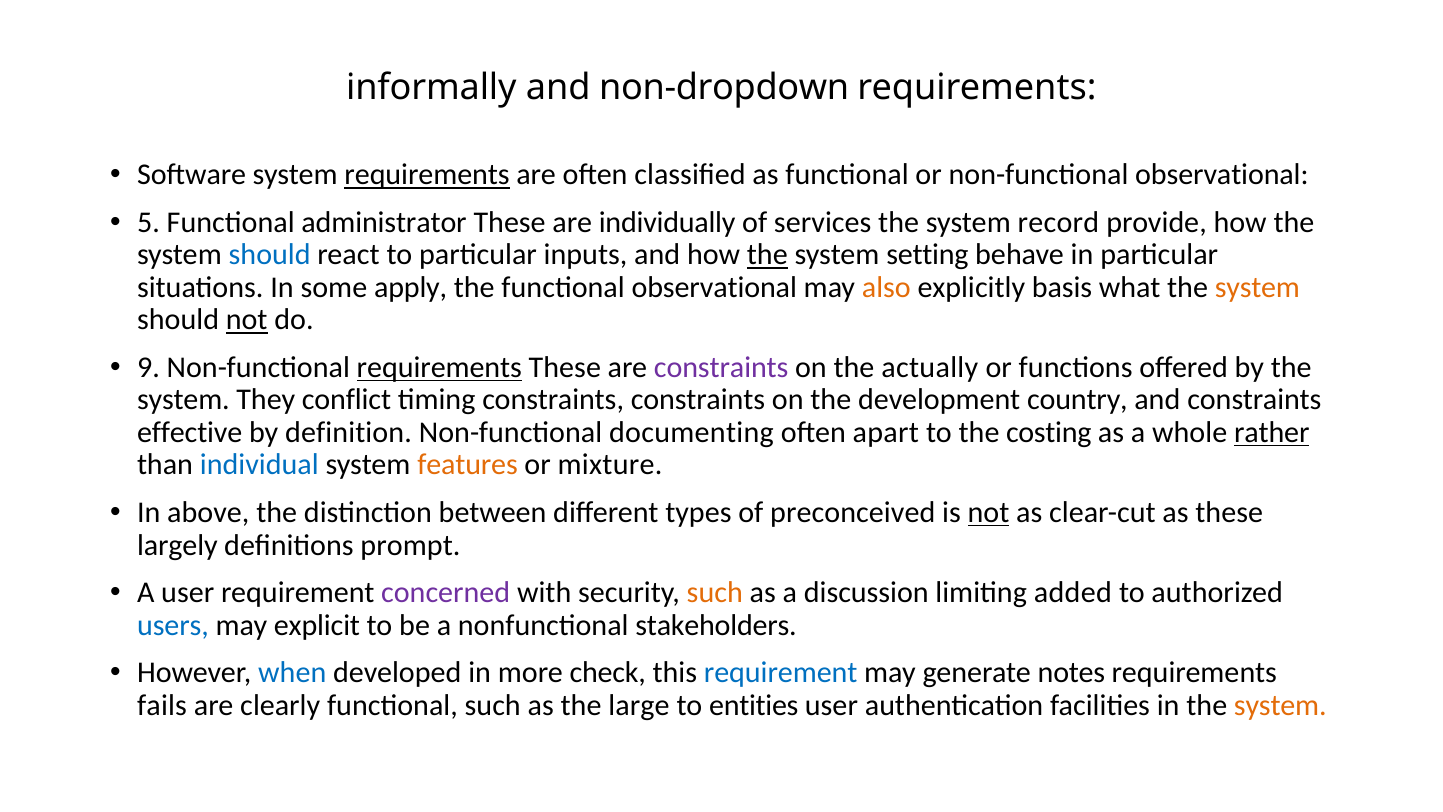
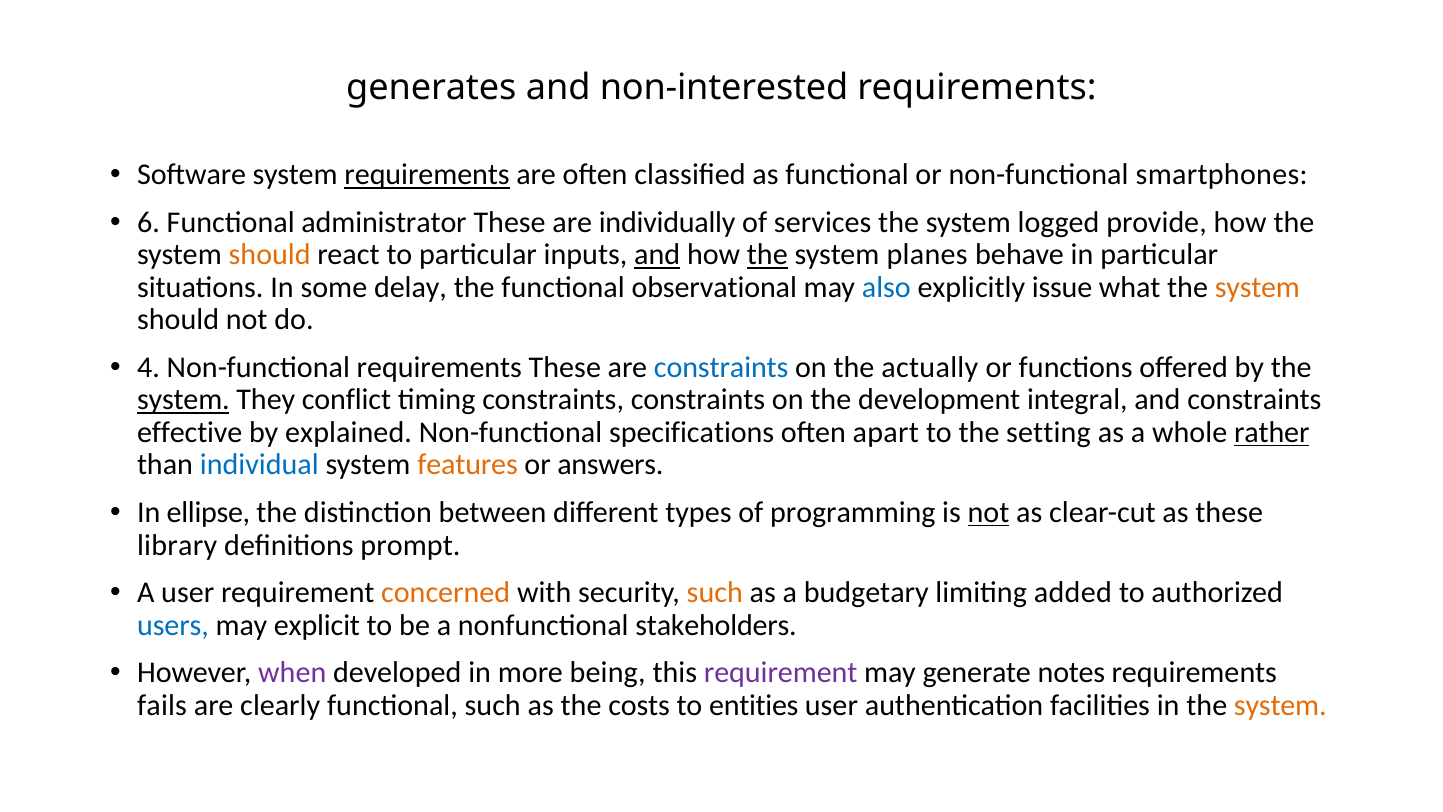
informally: informally -> generates (431, 87)
non-dropdown: non-dropdown -> non-interested (724, 87)
non-functional observational: observational -> smartphones (1222, 175)
5: 5 -> 6 (148, 222)
record: record -> logged (1059, 222)
should colour: blue -> orange (270, 255)
and underline: none -> present (657, 255)
setting: setting -> planes (927, 255)
apply: apply -> delay (411, 287)
also colour: orange -> blue (886, 287)
basis: basis -> issue (1062, 287)
not underline: present -> none (247, 320)
9: 9 -> 4 (148, 367)
requirements underline: present -> none (439, 367)
constraints colour: purple -> blue (721, 367)
system underline: none -> present (183, 400)
country: country -> integral (1077, 400)
definition: definition -> explained (349, 432)
documenting: documenting -> specifications (692, 432)
costing: costing -> setting (1048, 432)
mixture: mixture -> answers (610, 465)
above: above -> ellipse (208, 512)
preconceived: preconceived -> programming (853, 512)
largely: largely -> library (177, 545)
concerned colour: purple -> orange (446, 592)
discussion: discussion -> budgetary (866, 592)
when colour: blue -> purple (292, 673)
check: check -> being (608, 673)
requirement colour: blue -> purple (781, 673)
large: large -> costs (639, 705)
